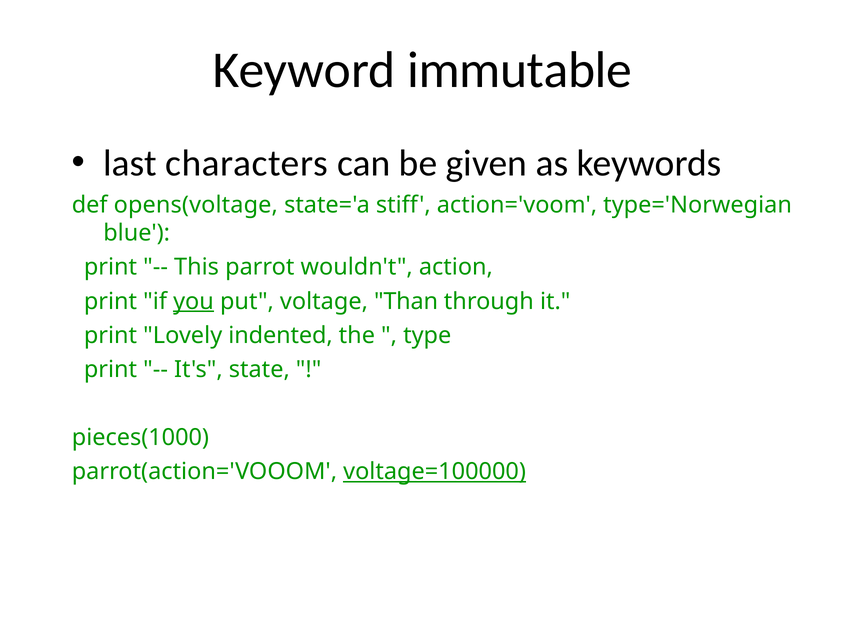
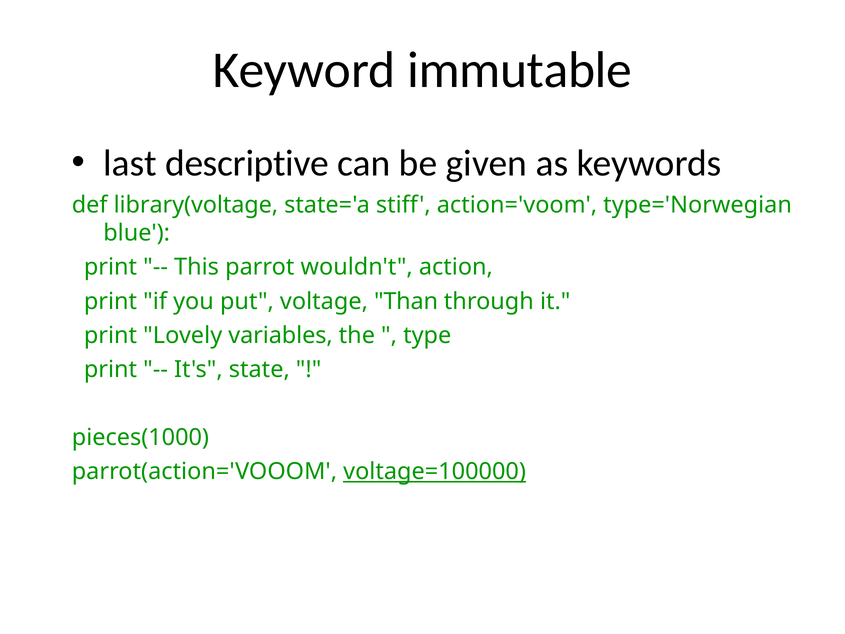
characters: characters -> descriptive (247, 163)
opens(voltage: opens(voltage -> library(voltage (196, 205)
you underline: present -> none (193, 301)
indented: indented -> variables (281, 335)
